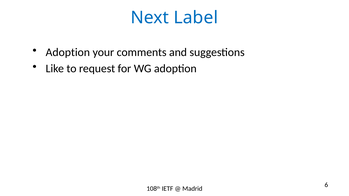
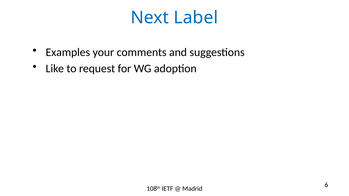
Adoption: Adoption -> Examples (68, 52)
